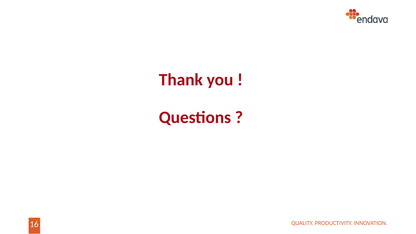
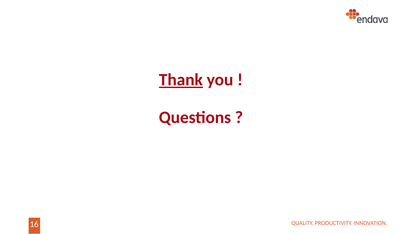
Thank underline: none -> present (181, 80)
